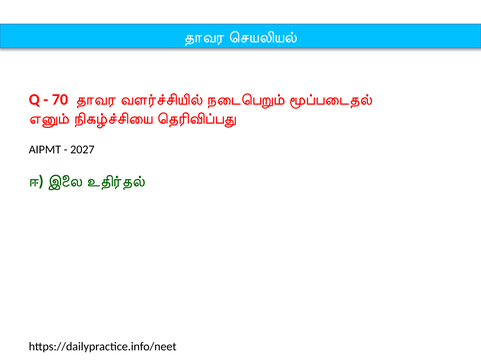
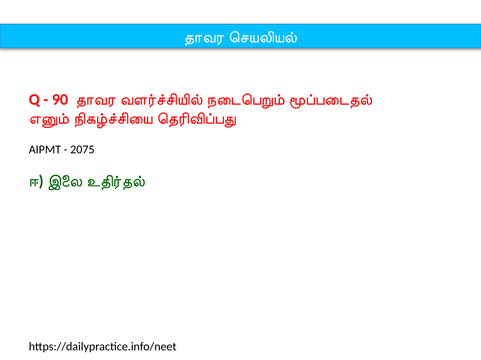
70: 70 -> 90 (60, 100)
2027: 2027 -> 2075 (82, 150)
